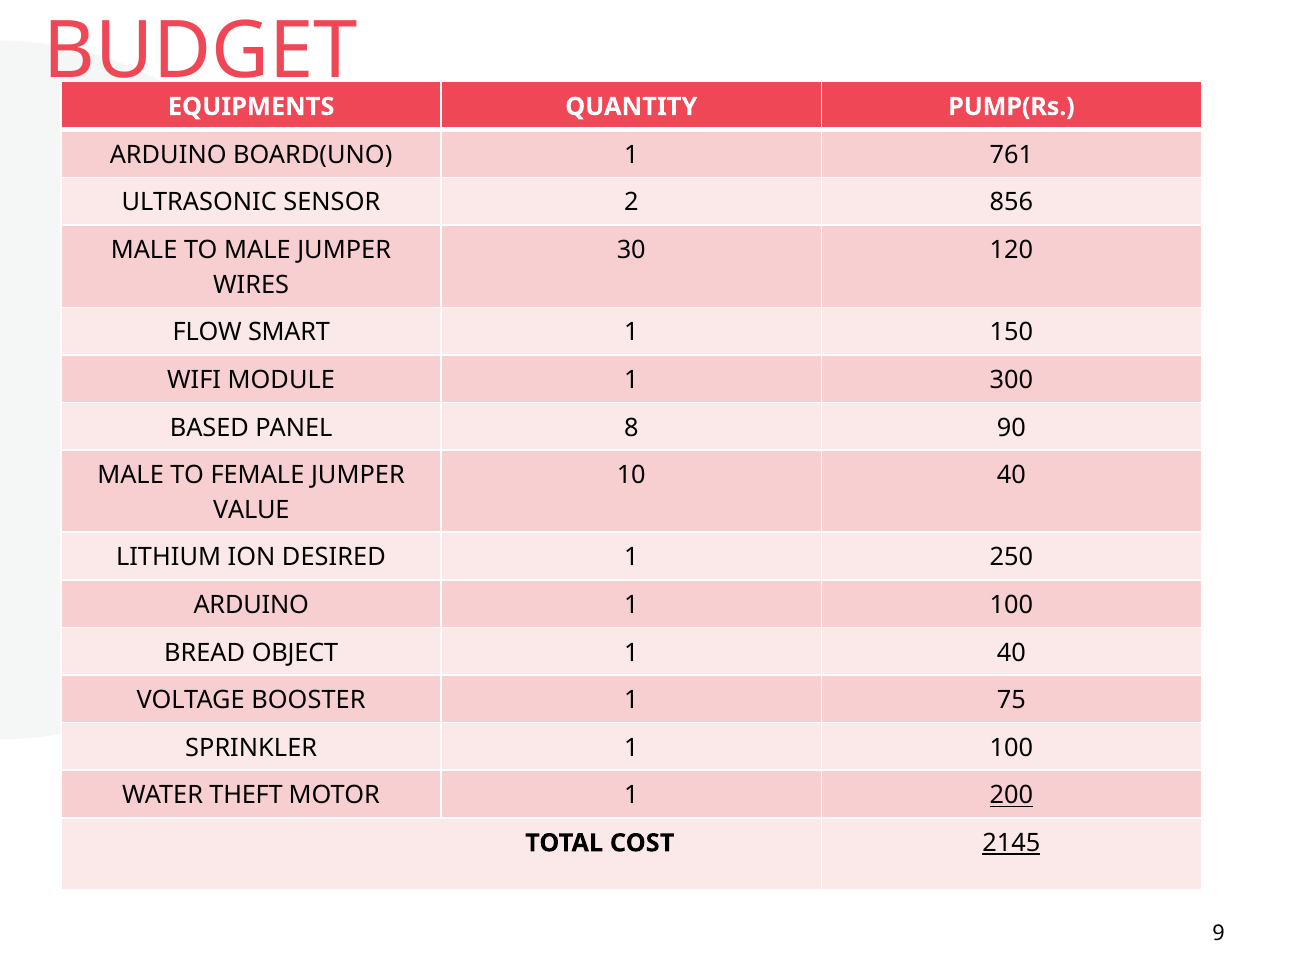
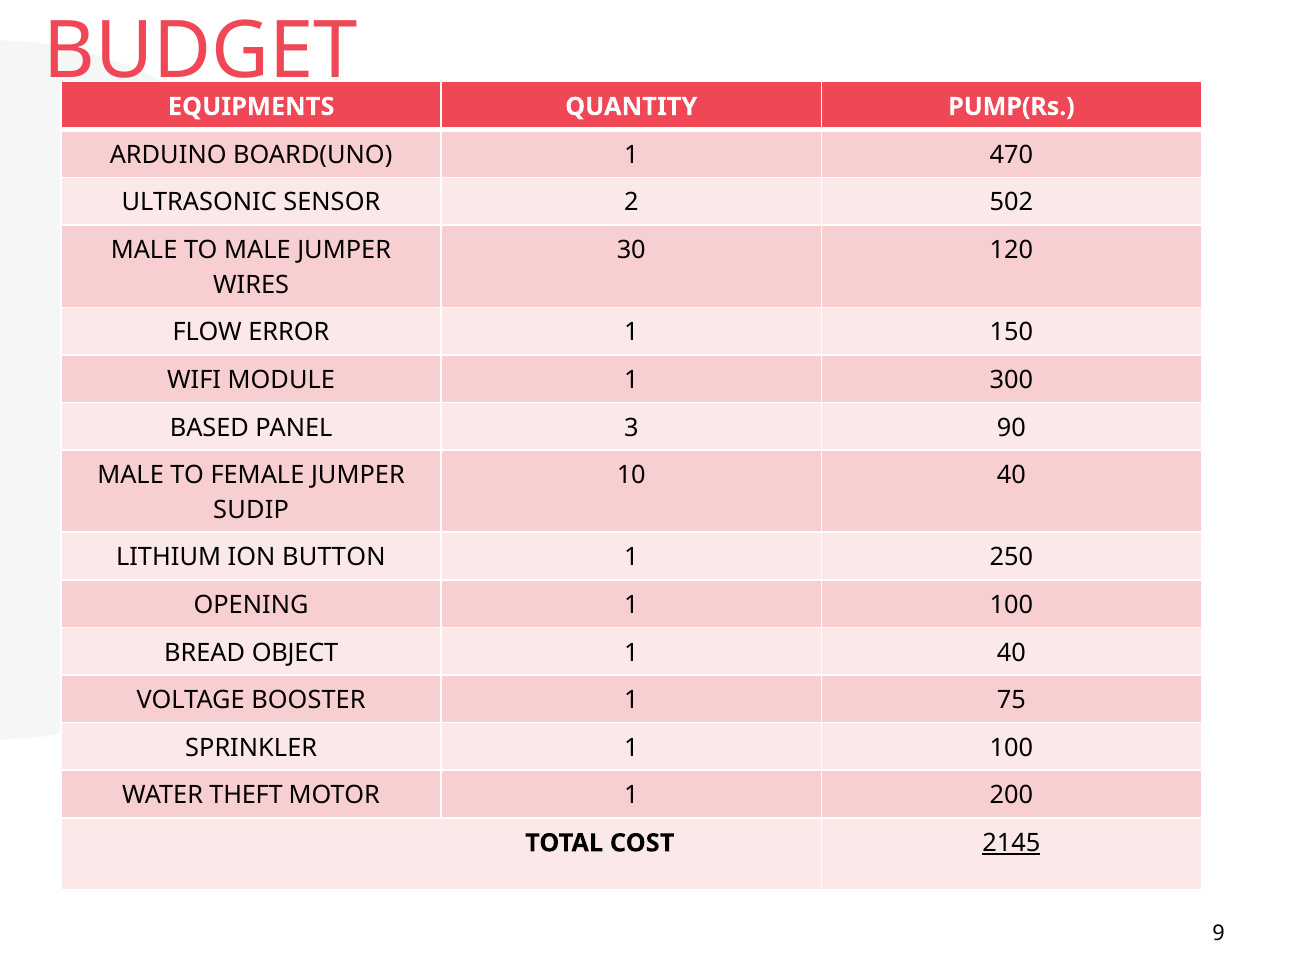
761: 761 -> 470 (1011, 155)
856: 856 -> 502 (1011, 203)
SMART: SMART -> ERROR (289, 333)
8: 8 -> 3 (631, 428)
VALUE: VALUE -> SUDIP (251, 510)
DESIRED: DESIRED -> BUTTON (334, 558)
ARDUINO: ARDUINO -> OPENING (251, 605)
200 underline: present -> none (1011, 796)
